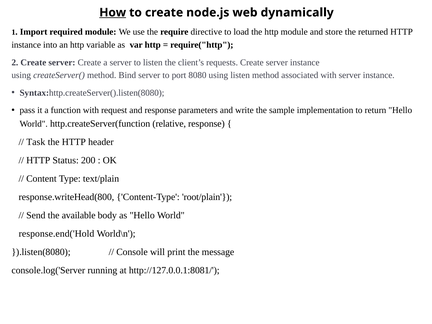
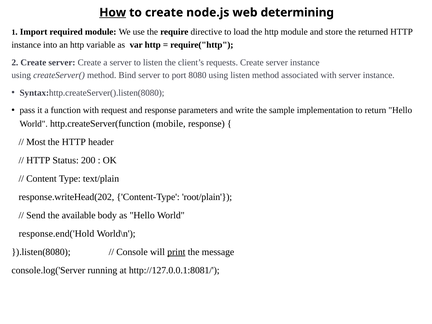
dynamically: dynamically -> determining (297, 13)
relative: relative -> mobile (169, 124)
Task: Task -> Most (36, 142)
response.writeHead(800: response.writeHead(800 -> response.writeHead(202 (66, 197)
print underline: none -> present (176, 252)
